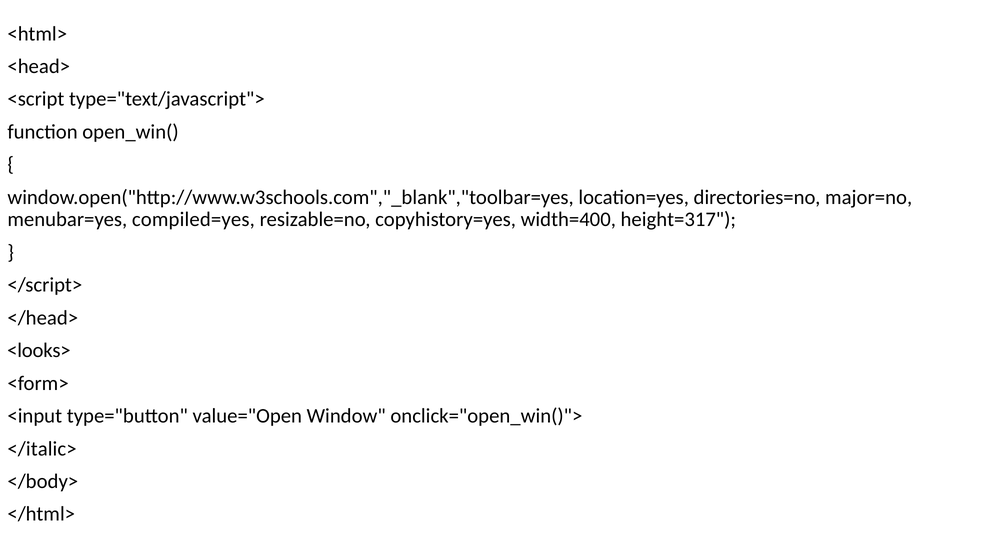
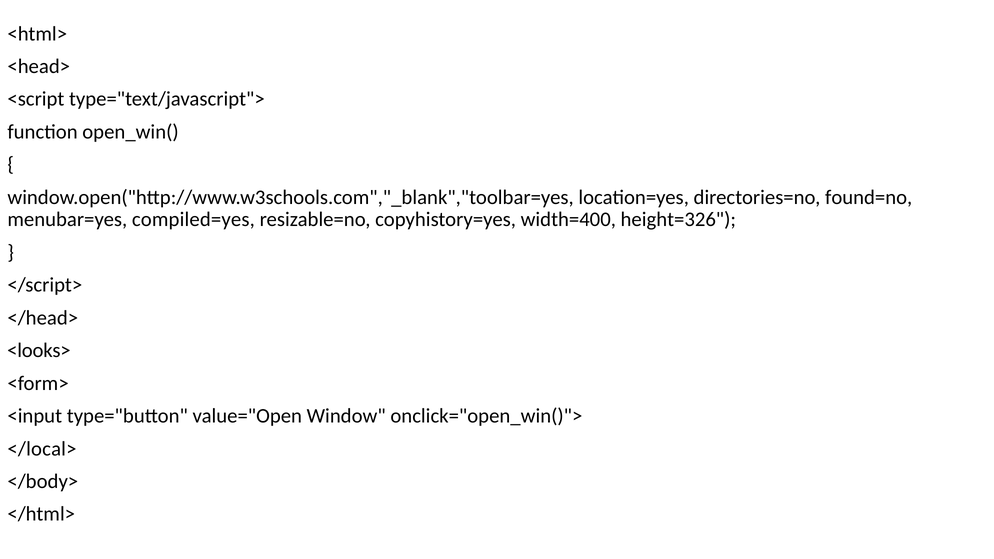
major=no: major=no -> found=no (869, 197)
height=317: height=317 -> height=326 (678, 220)
</italic>: </italic> -> </local> (42, 449)
